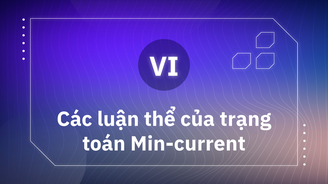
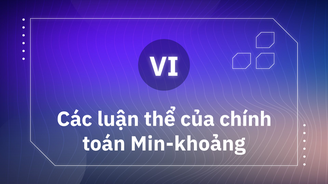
trạng: trạng -> chính (246, 120)
Min-current: Min-current -> Min-khoảng (188, 144)
